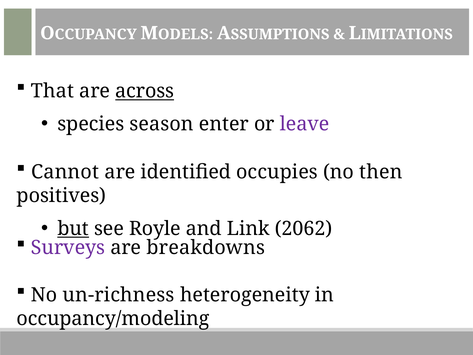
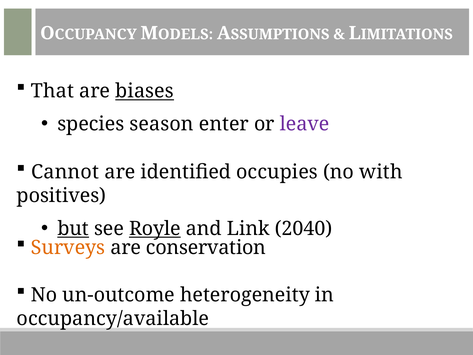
across: across -> biases (145, 91)
then: then -> with (381, 172)
Royle underline: none -> present (155, 228)
2062: 2062 -> 2040 (304, 228)
Surveys colour: purple -> orange (68, 247)
breakdowns: breakdowns -> conservation (206, 247)
un-richness: un-richness -> un-outcome (119, 295)
occupancy/modeling: occupancy/modeling -> occupancy/available (113, 318)
